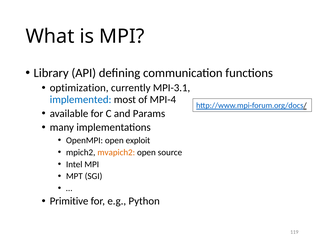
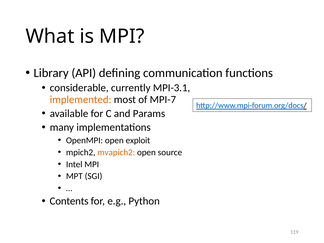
optimization: optimization -> considerable (79, 88)
implemented colour: blue -> orange (81, 100)
MPI-4: MPI-4 -> MPI-7 (163, 100)
Primitive: Primitive -> Contents (69, 201)
